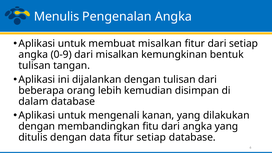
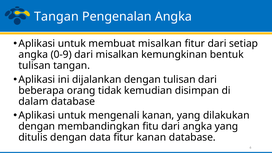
Menulis: Menulis -> Tangan (56, 17)
lebih: lebih -> tidak (110, 90)
fitur setiap: setiap -> kanan (151, 137)
